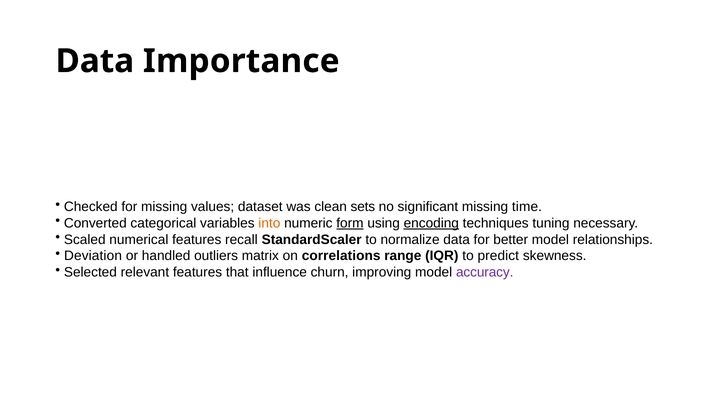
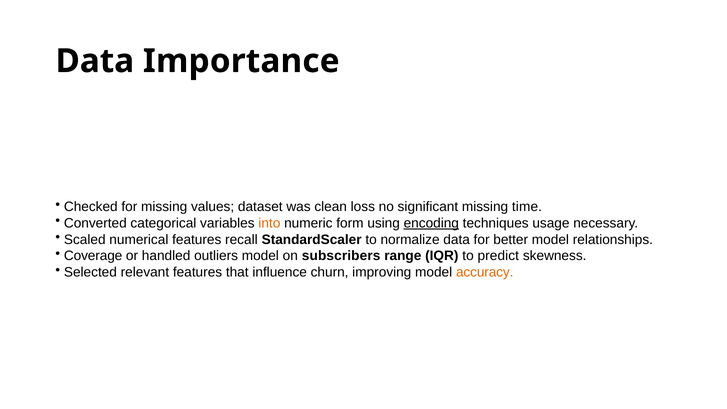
sets: sets -> loss (363, 207)
form underline: present -> none (350, 223)
tuning: tuning -> usage (551, 223)
Deviation: Deviation -> Coverage (93, 256)
outliers matrix: matrix -> model (260, 256)
correlations: correlations -> subscribers (341, 256)
accuracy colour: purple -> orange (485, 272)
